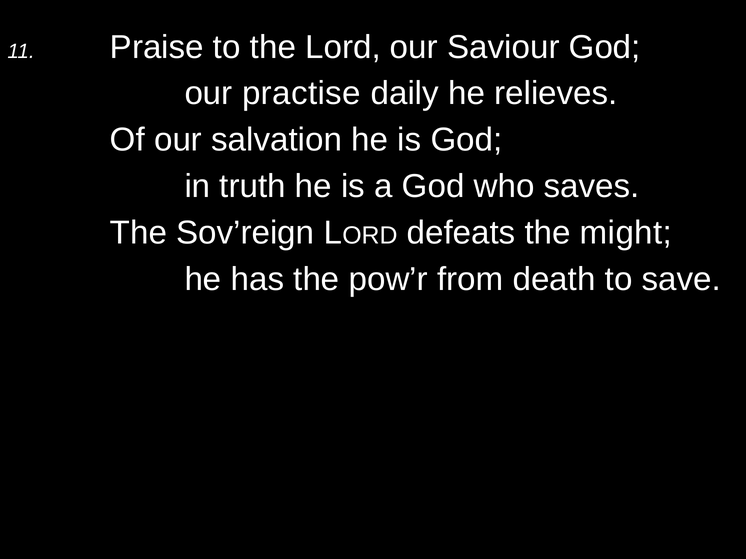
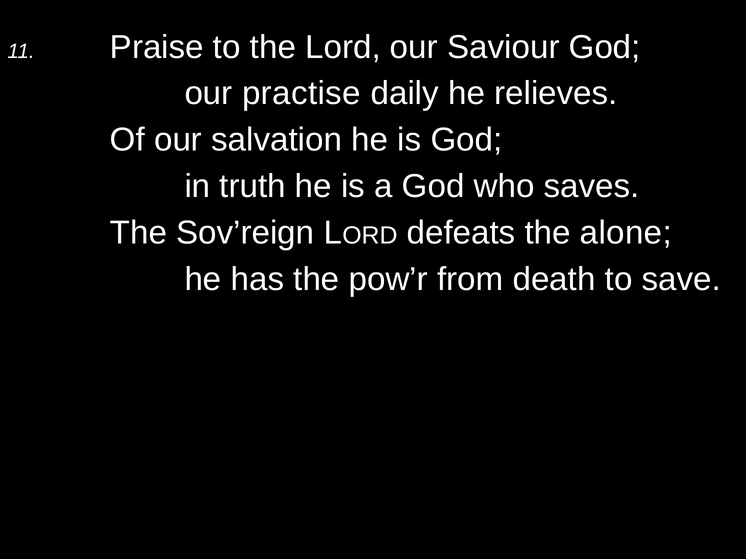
might: might -> alone (626, 233)
